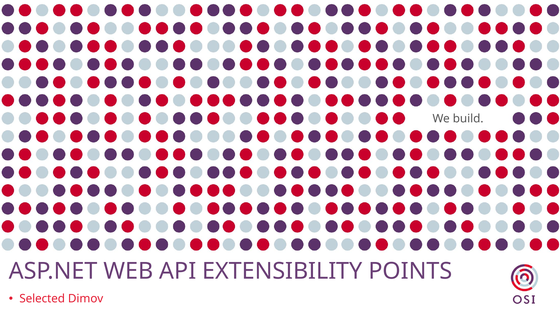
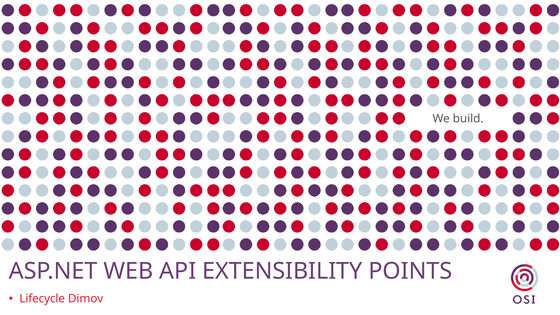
Selected: Selected -> Lifecycle (42, 299)
